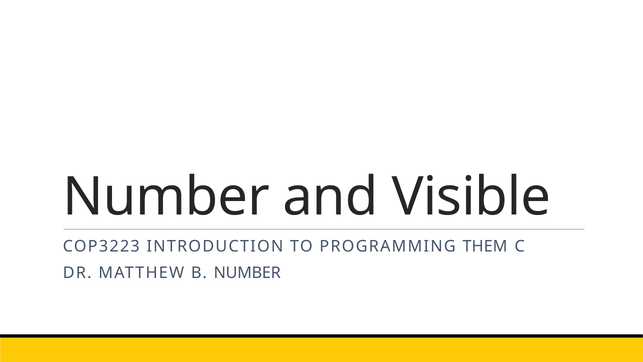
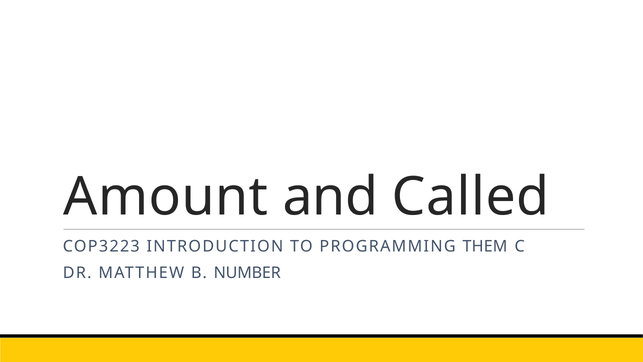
Number: Number -> Amount (166, 197)
Visible: Visible -> Called (471, 197)
